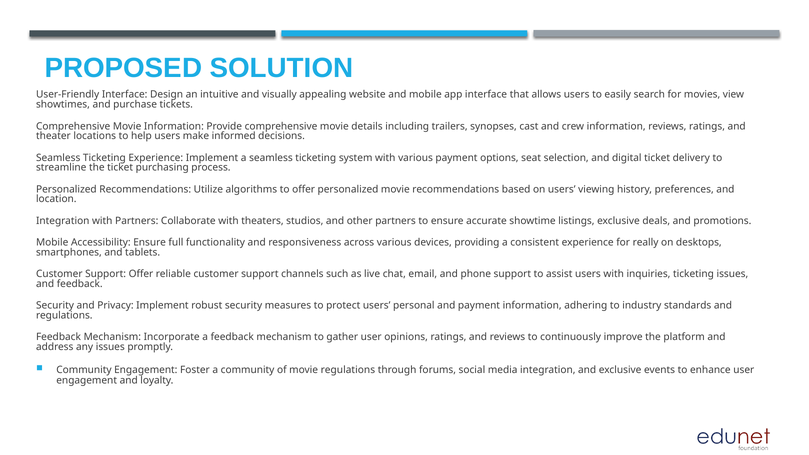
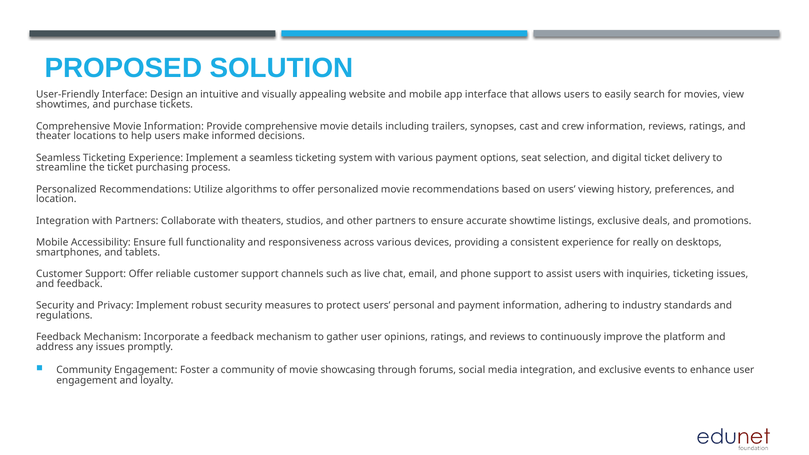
movie regulations: regulations -> showcasing (348, 370)
